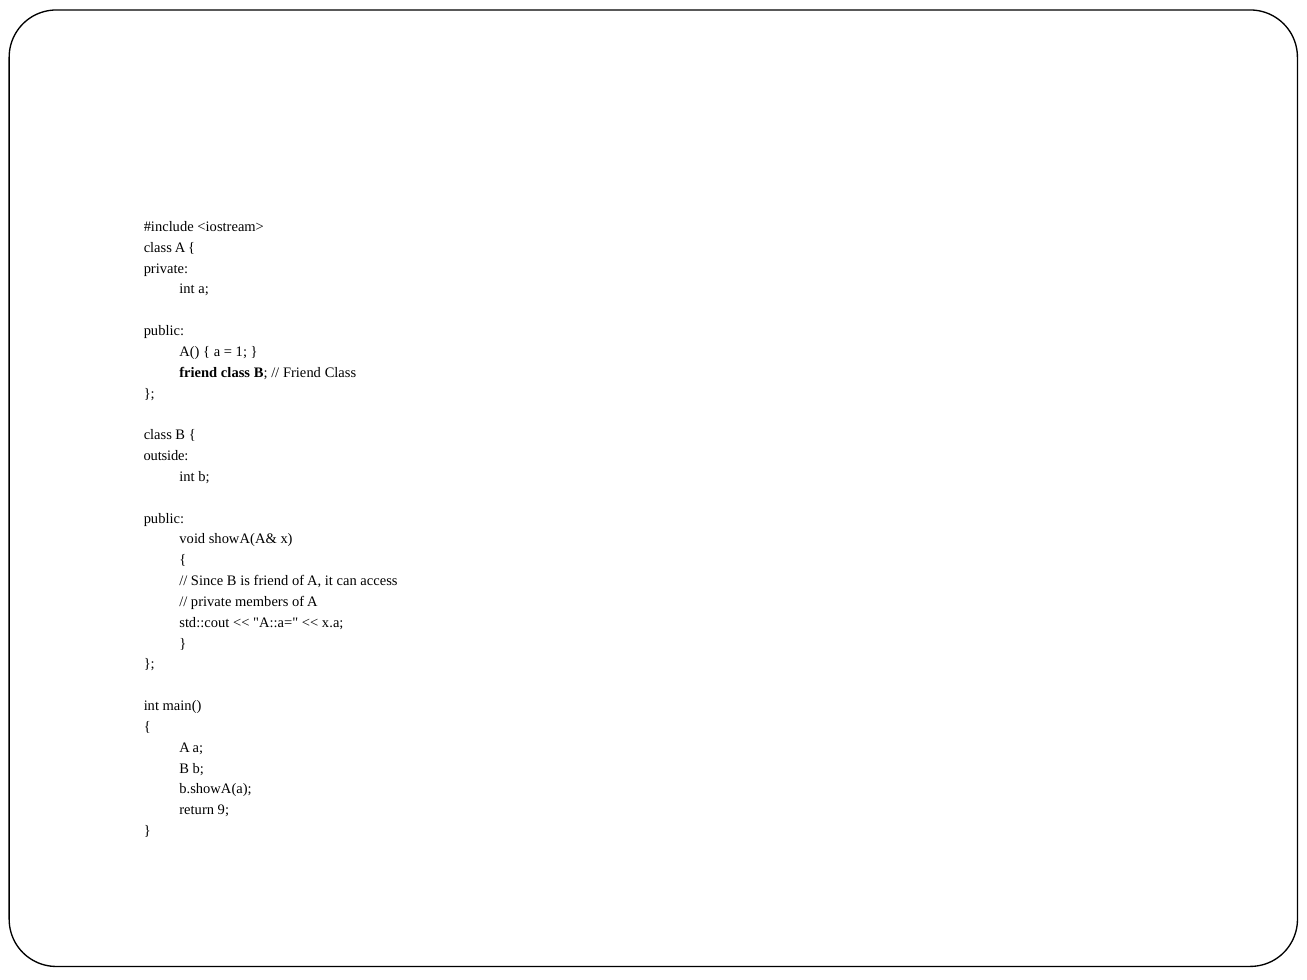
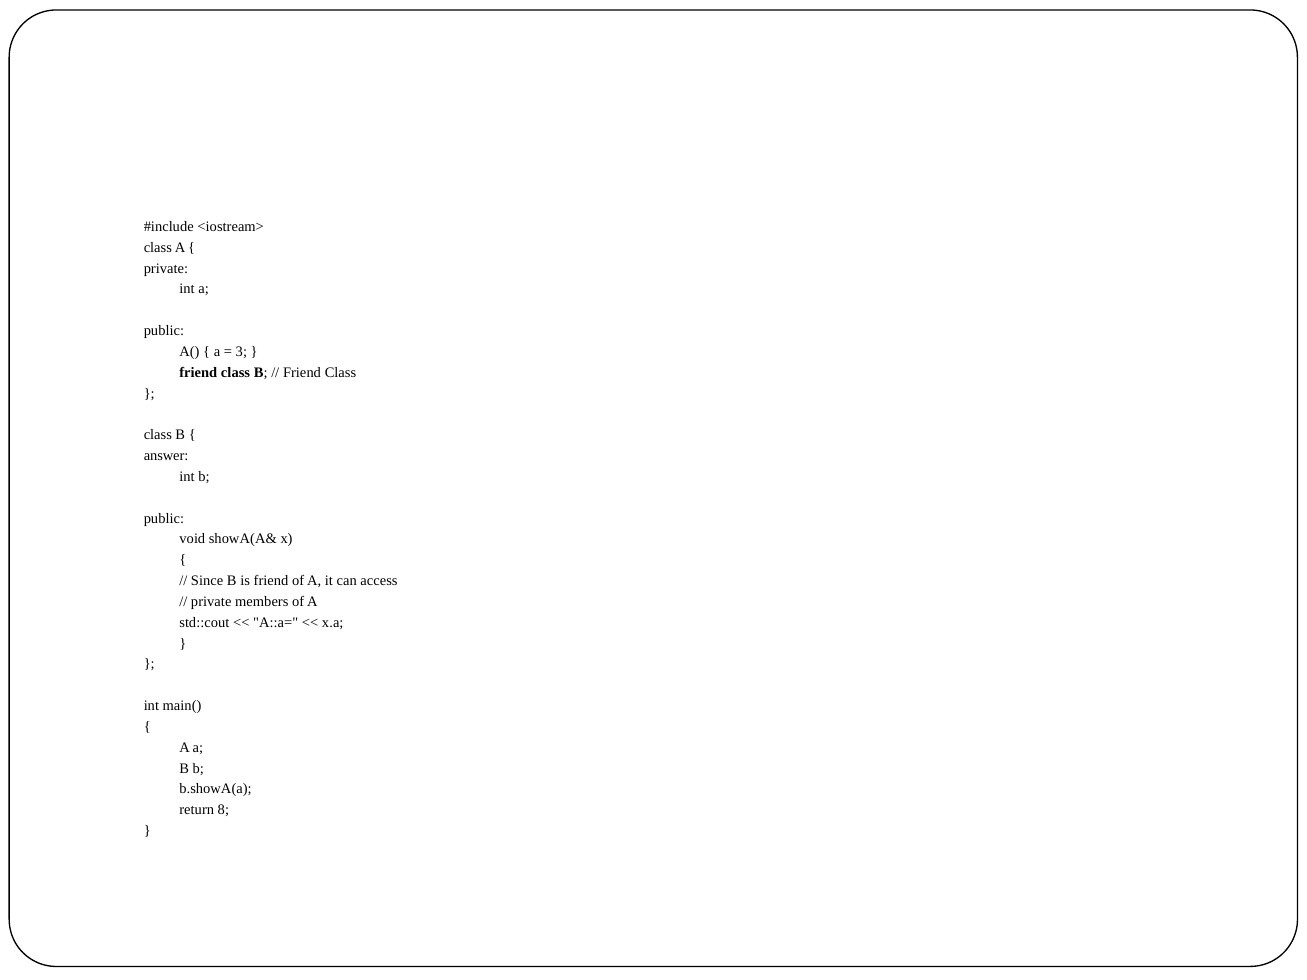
1: 1 -> 3 (241, 352)
outside: outside -> answer (166, 456)
9: 9 -> 8 (223, 810)
